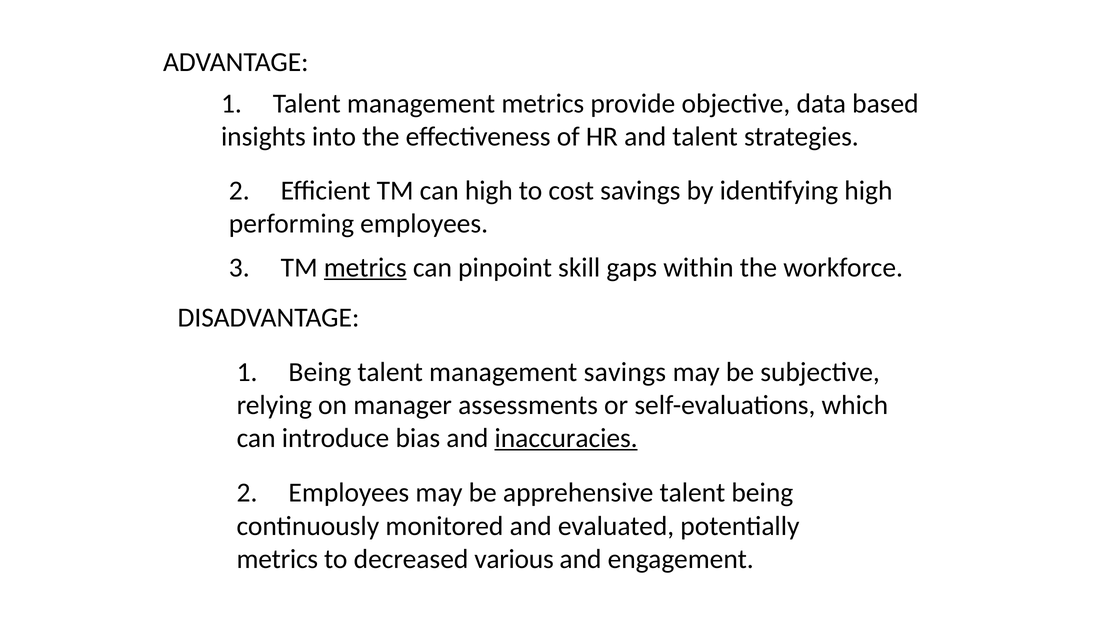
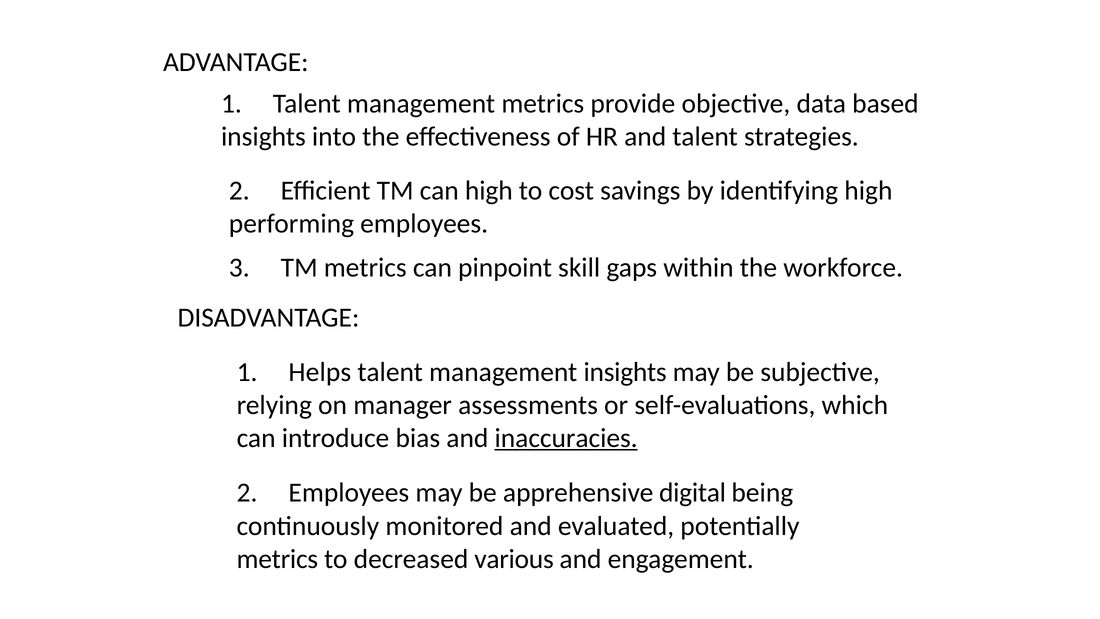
metrics underline: present -> none (365, 267)
1 Being: Being -> Helps (320, 372)
management savings: savings -> insights (625, 372)
apprehensive talent: talent -> digital (693, 493)
